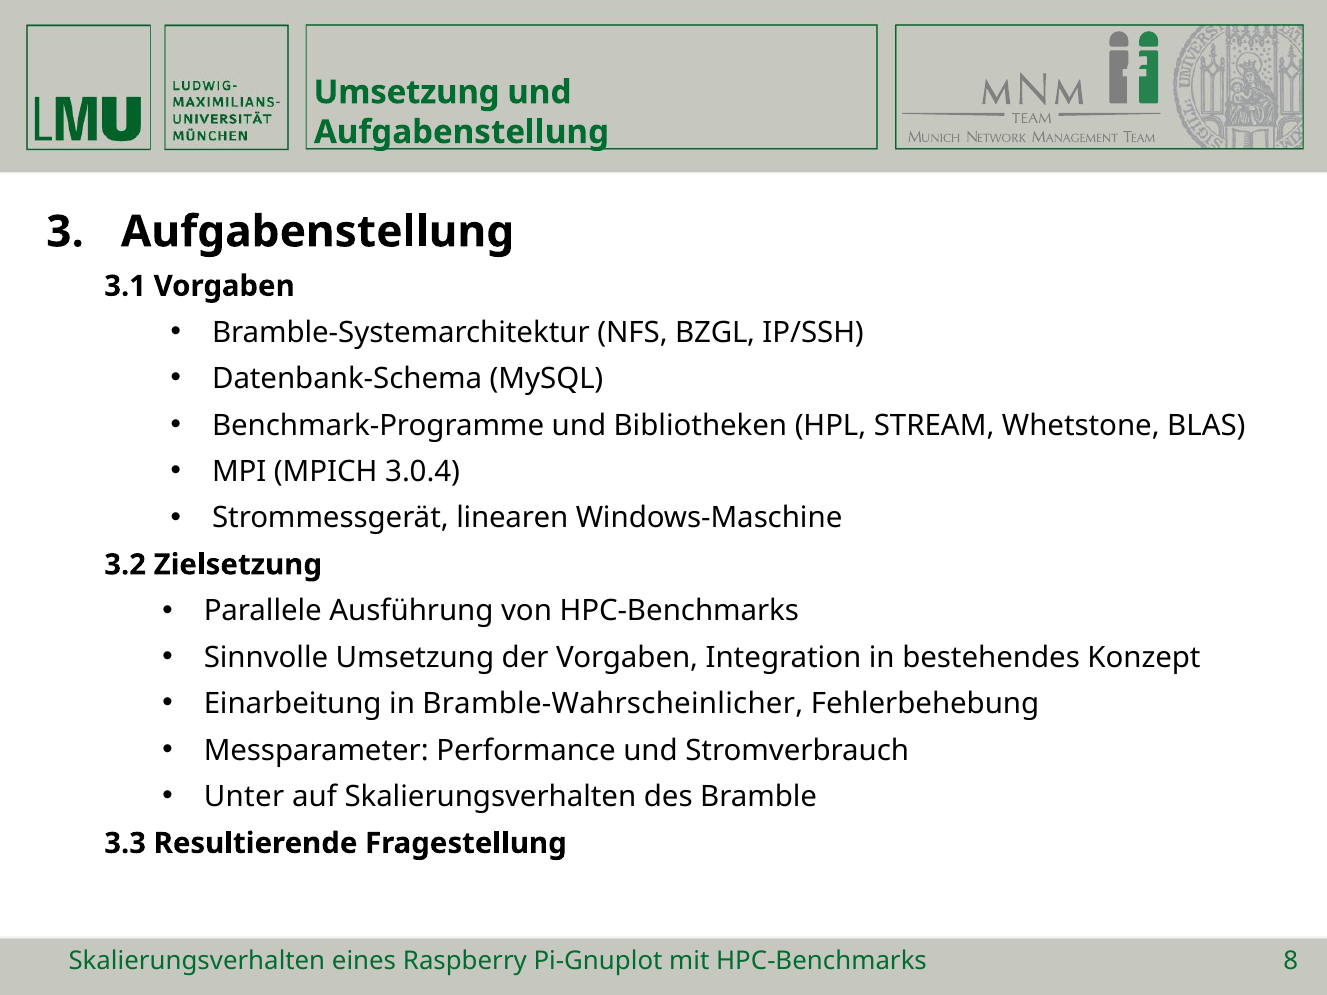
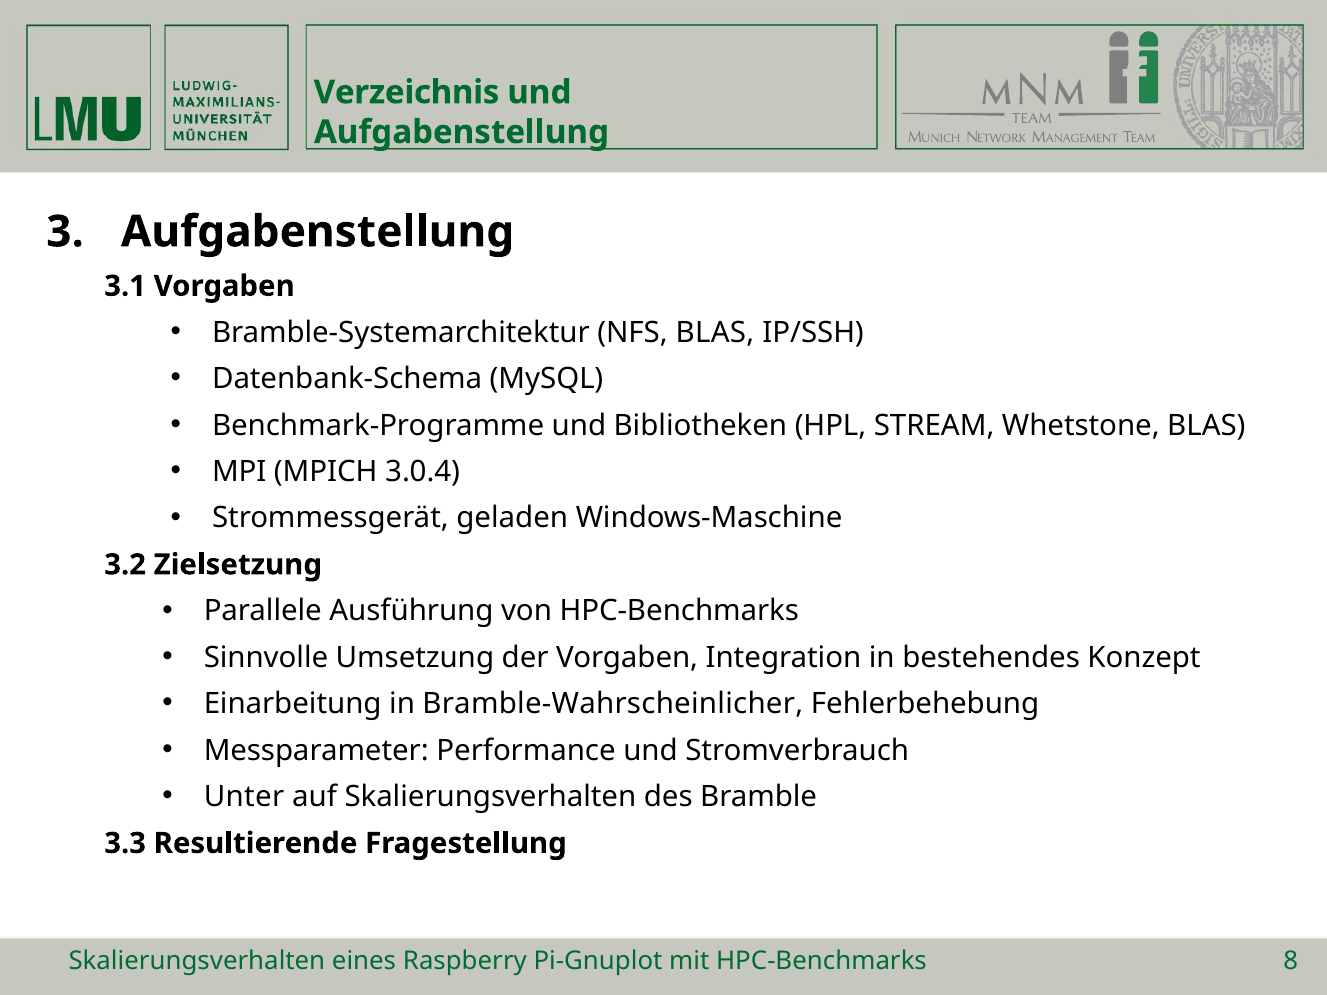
Umsetzung: Umsetzung -> Verzeichnis (406, 92)
NFS BZGL: BZGL -> BLAS (715, 333)
linearen: linearen -> geladen (512, 518)
